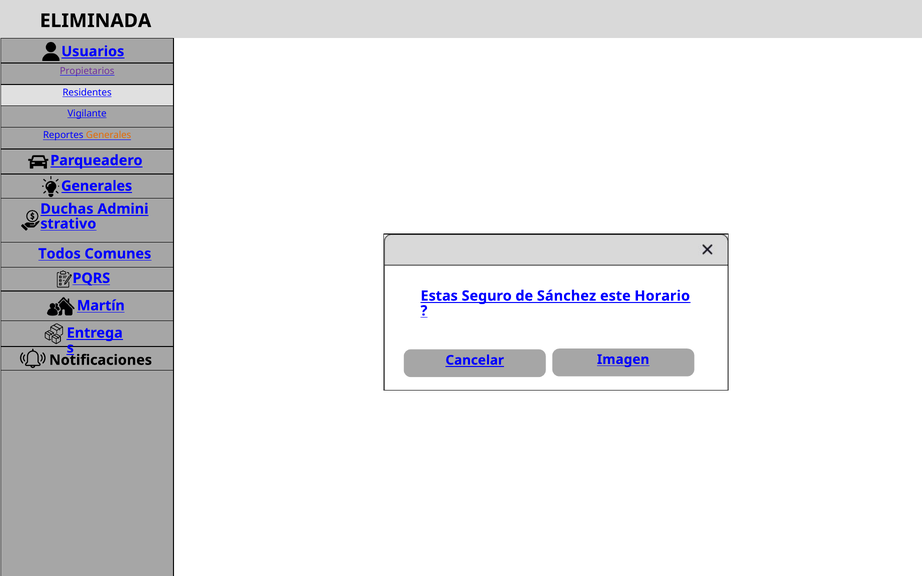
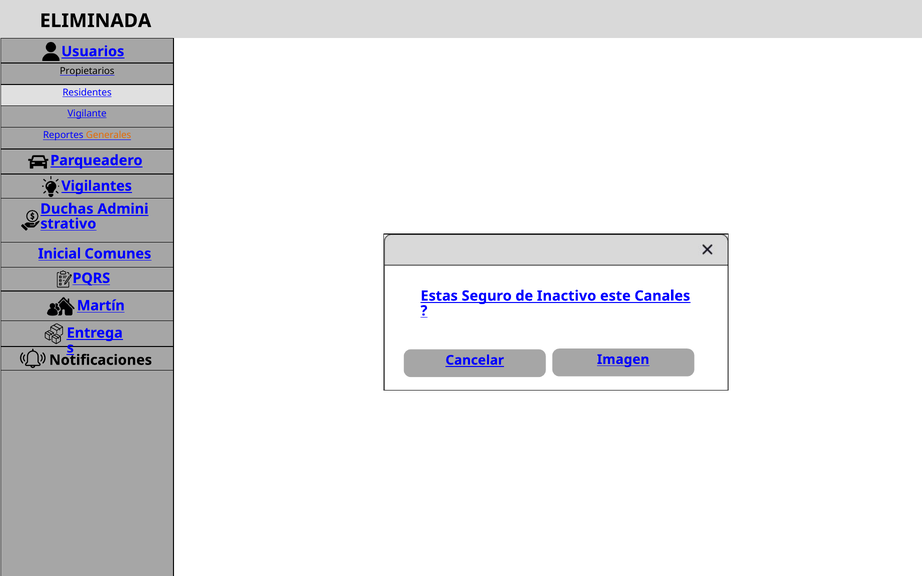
Propietarios colour: purple -> black (87, 71)
Generales: Generales -> Vigilantes (97, 186)
Todos: Todos -> Inicial (60, 254)
Sánchez: Sánchez -> Inactivo (567, 296)
Horario: Horario -> Canales (662, 296)
